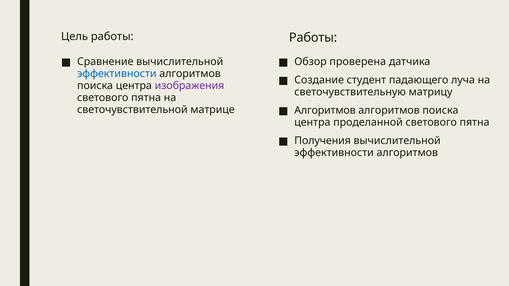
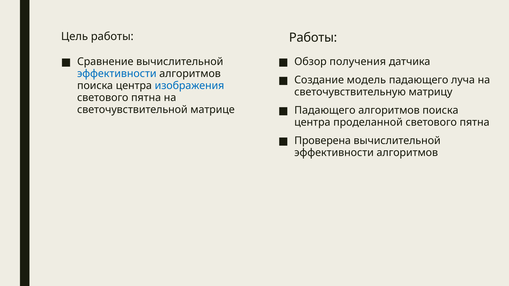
проверена: проверена -> получения (358, 62)
студент: студент -> модель (366, 80)
изображения colour: purple -> blue (189, 86)
Алгоритмов: Алгоритмов -> Падающего (325, 111)
Получения: Получения -> Проверена (323, 141)
